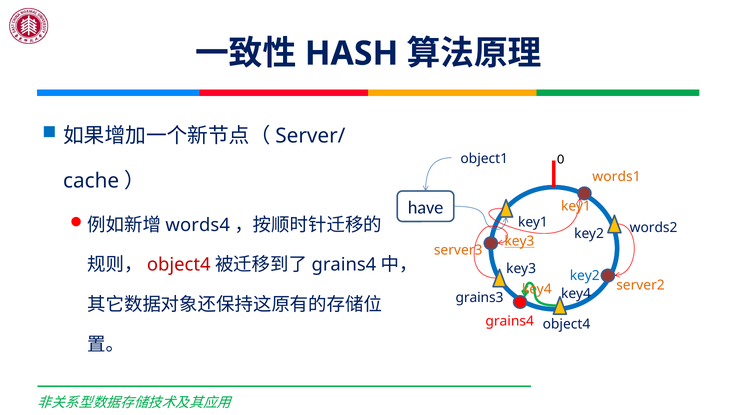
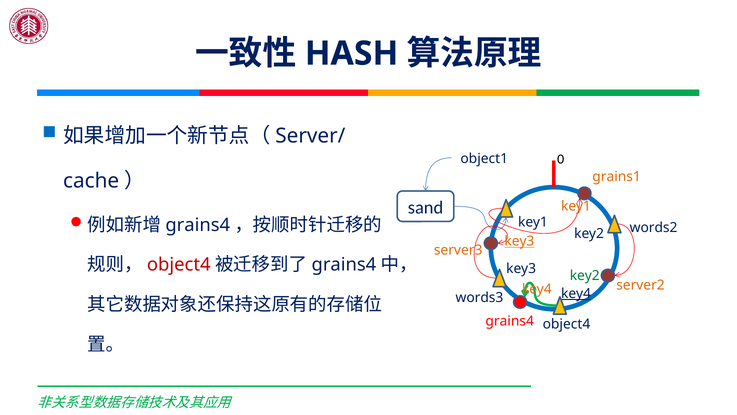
words1: words1 -> grains1 (617, 177)
have: have -> sand (426, 207)
words4: words4 -> grains4 (198, 225)
key2 colour: blue -> green (585, 275)
key4 underline: none -> present (576, 293)
grains3: grains3 -> words3 (479, 297)
